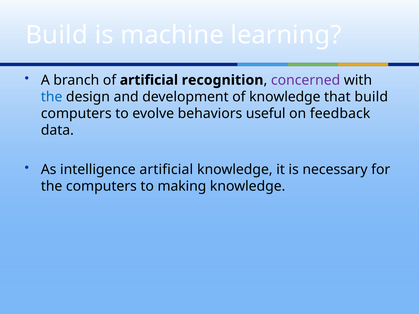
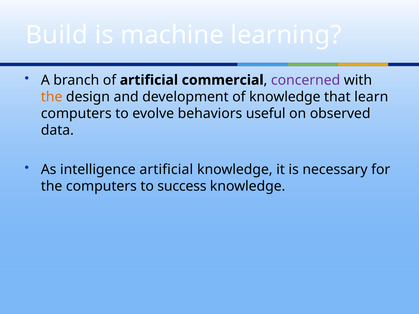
recognition: recognition -> commercial (223, 80)
the colour: blue -> orange (52, 97)
that build: build -> learn (371, 97)
feedback: feedback -> observed (340, 114)
making: making -> success (182, 186)
